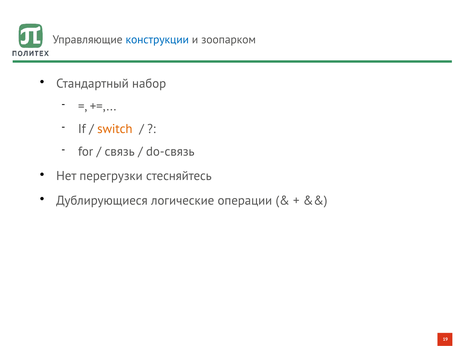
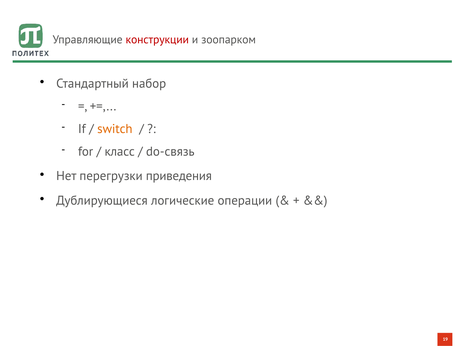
конструкции colour: blue -> red (157, 40)
связь: связь -> класс (120, 151)
стесняйтесь: стесняйтесь -> приведения (179, 176)
